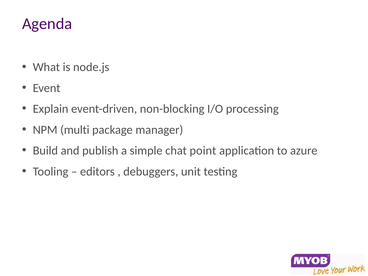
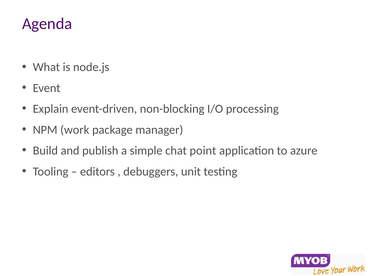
multi: multi -> work (75, 130)
